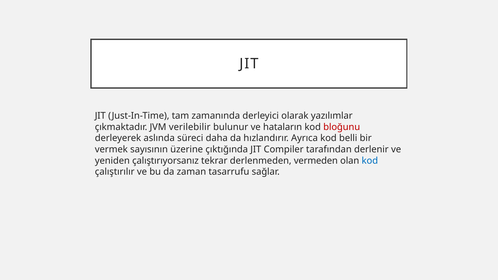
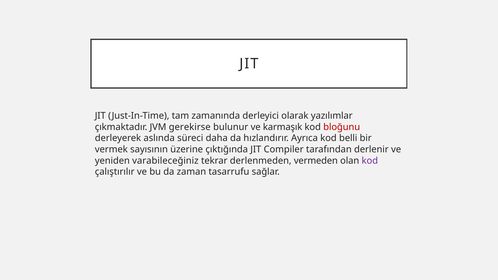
verilebilir: verilebilir -> gerekirse (190, 127)
hataların: hataların -> karmaşık (283, 127)
çalıştırıyorsanız: çalıştırıyorsanız -> varabileceğiniz (165, 161)
kod colour: blue -> purple (370, 161)
